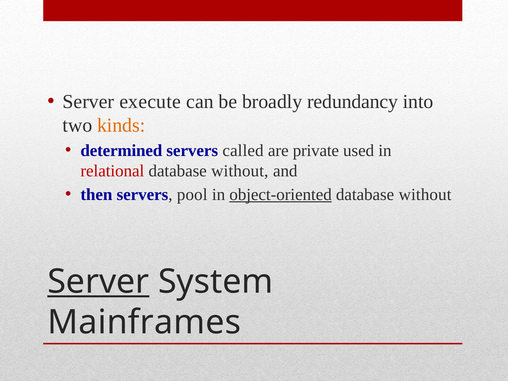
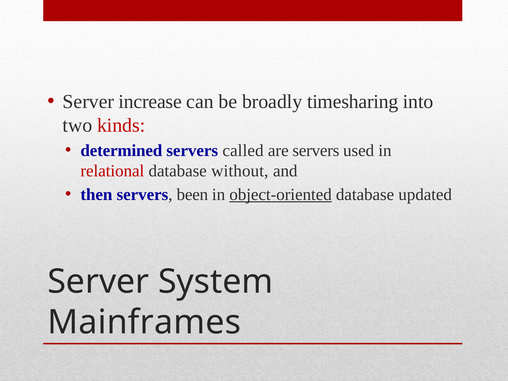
execute: execute -> increase (150, 102)
redundancy: redundancy -> timesharing (353, 102)
kinds colour: orange -> red (121, 125)
are private: private -> servers (316, 151)
pool: pool -> been (192, 195)
without: without -> updated (425, 195)
Server underline: present -> none (98, 282)
